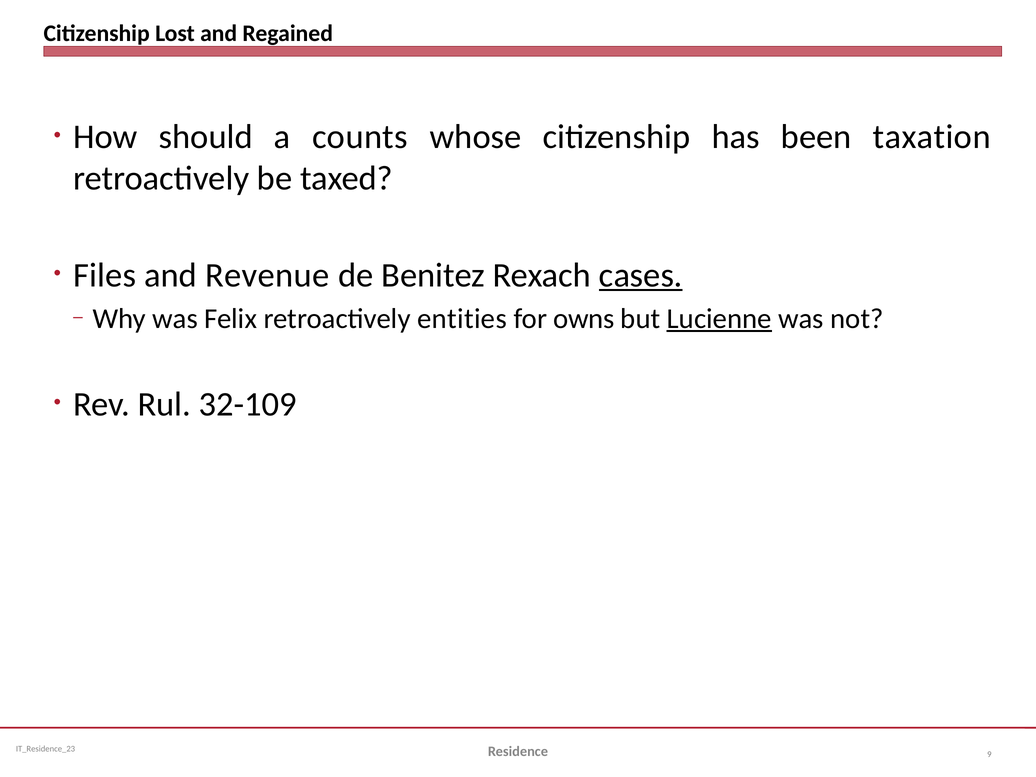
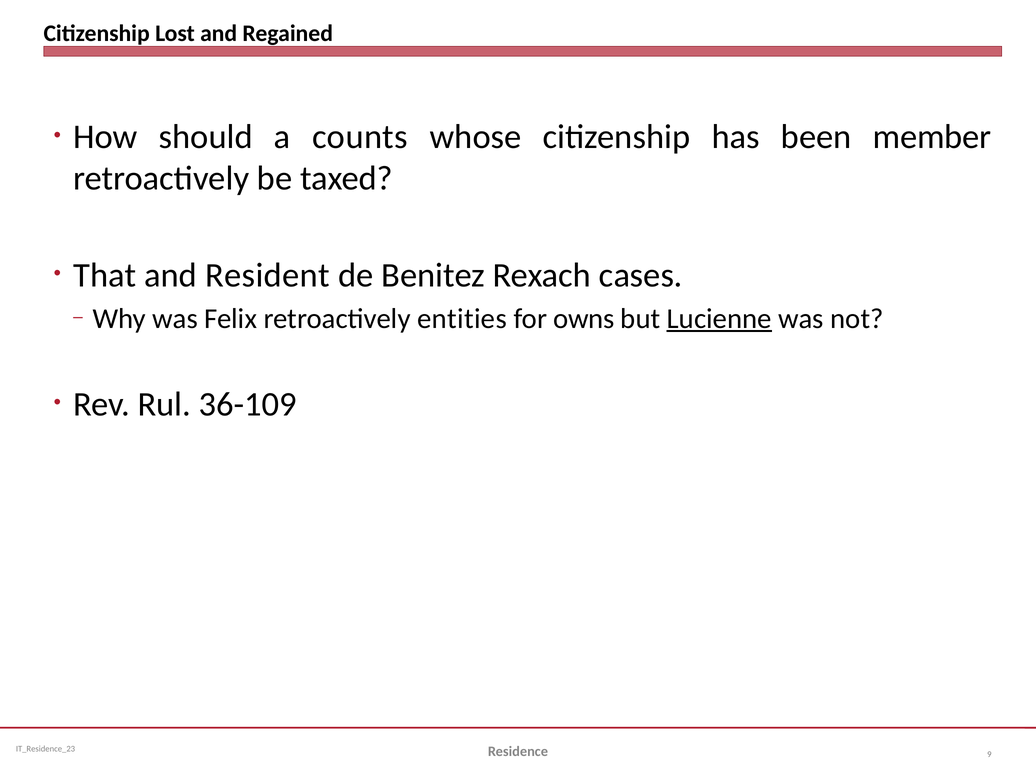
taxation: taxation -> member (932, 137)
Files: Files -> That (105, 275)
Revenue: Revenue -> Resident (267, 275)
cases underline: present -> none (641, 275)
32-109: 32-109 -> 36-109 (248, 404)
